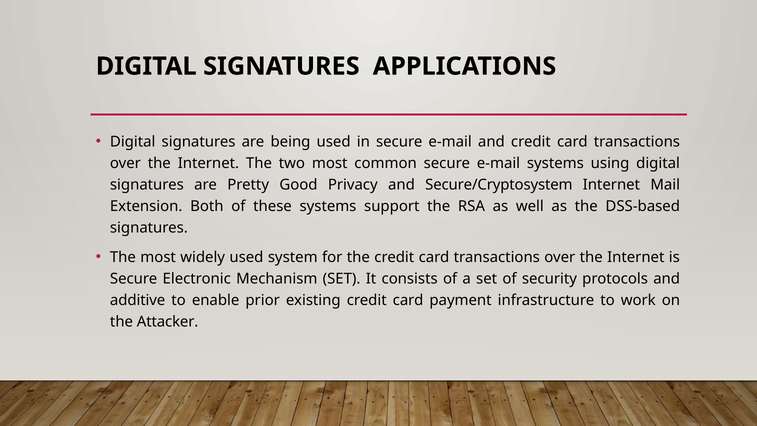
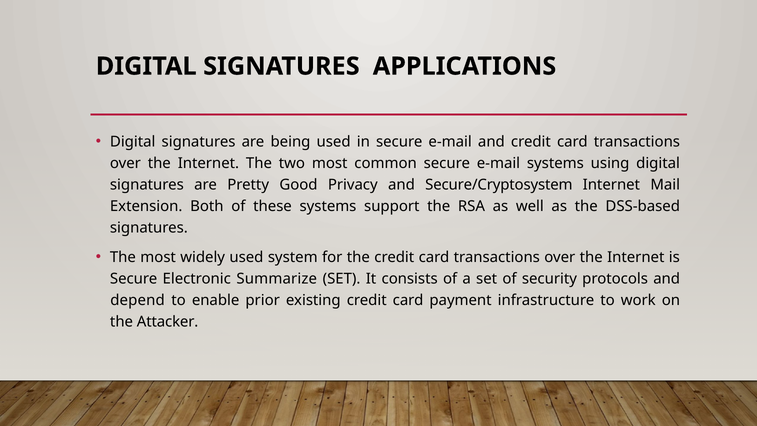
Mechanism: Mechanism -> Summarize (277, 279)
additive: additive -> depend (138, 300)
